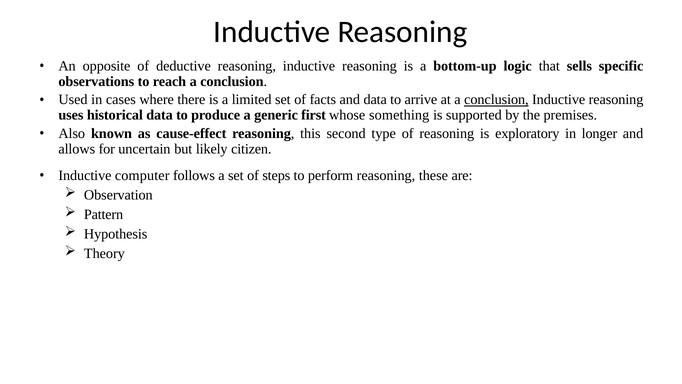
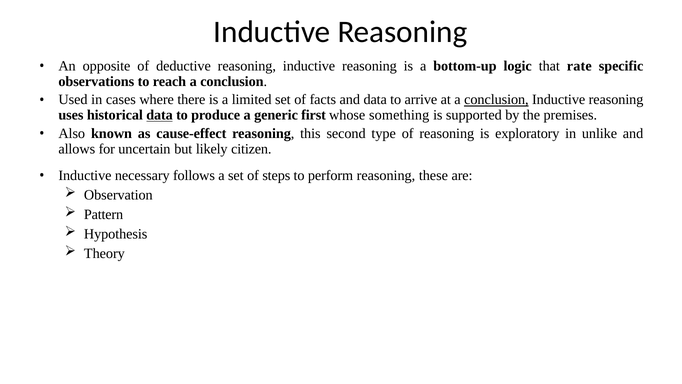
sells: sells -> rate (579, 66)
data underline: none -> present (160, 115)
longer: longer -> unlike (599, 133)
computer: computer -> necessary (142, 176)
